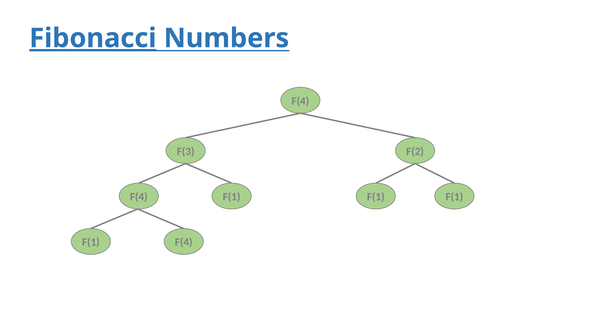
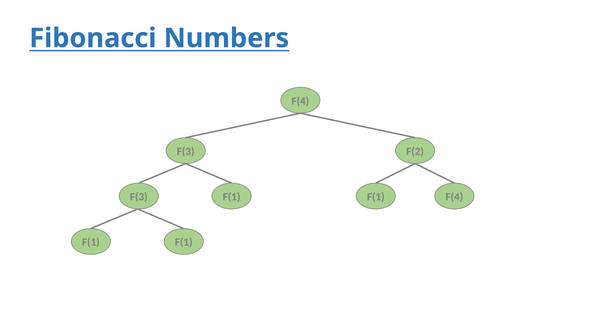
Fibonacci underline: present -> none (93, 38)
F(4: F(4 -> F(3 (139, 197)
F(1: F(1 -> F(4 (454, 197)
F(4: F(4 -> F(1 (184, 242)
